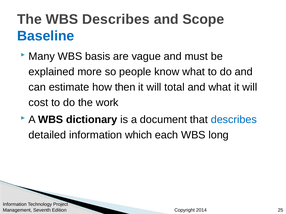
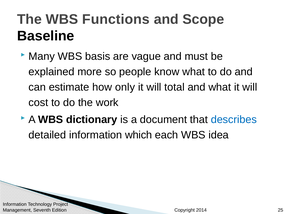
WBS Describes: Describes -> Functions (116, 19)
Baseline colour: blue -> black (46, 36)
then: then -> only (125, 87)
long: long -> idea (219, 135)
